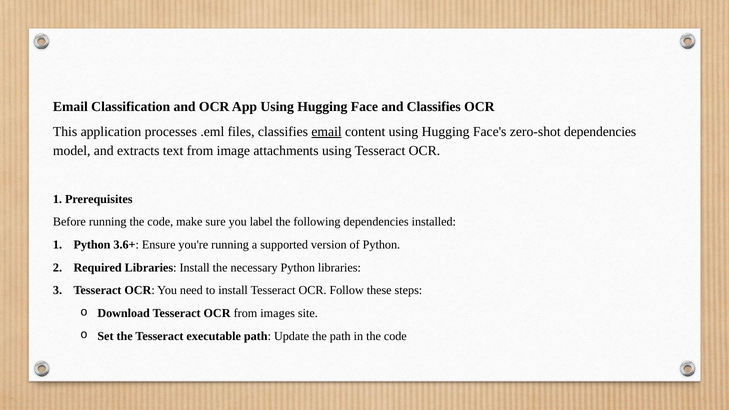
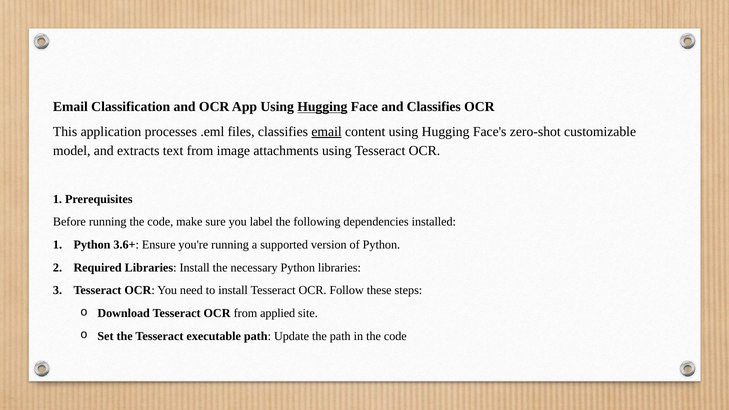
Hugging underline: none -> present (322, 107)
zero-shot dependencies: dependencies -> customizable (600, 132)
images: images -> applied (278, 313)
